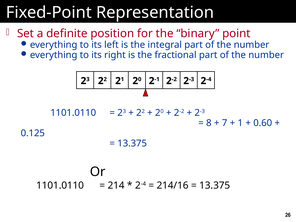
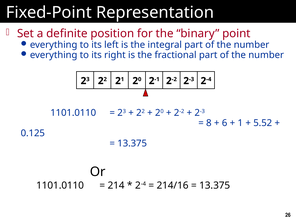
7: 7 -> 6 (225, 123)
0.60: 0.60 -> 5.52 (263, 123)
